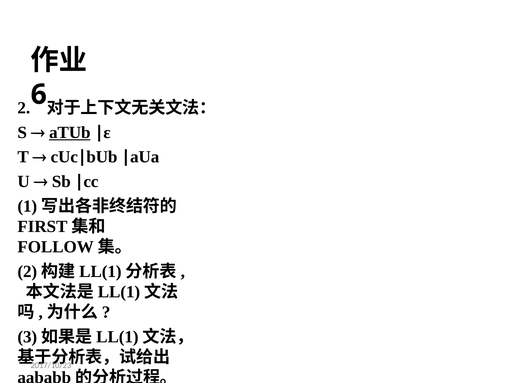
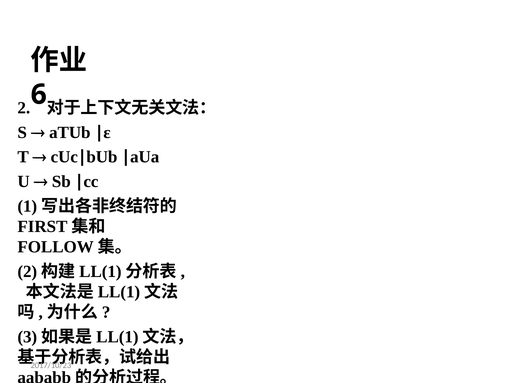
aTUb underline: present -> none (70, 132)
